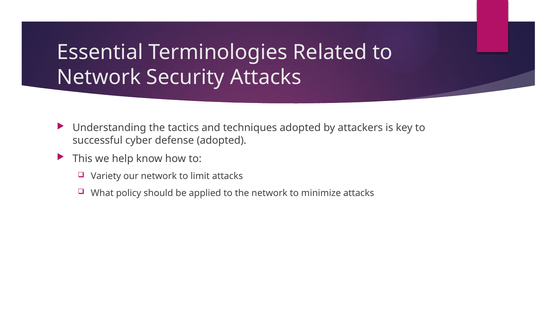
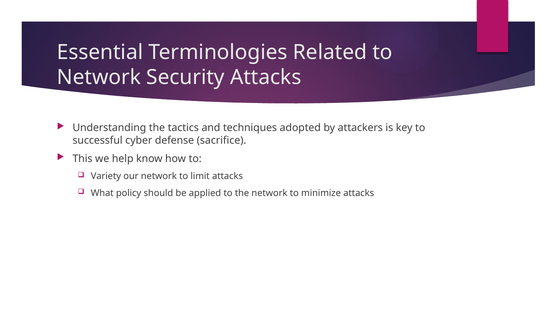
defense adopted: adopted -> sacrifice (222, 141)
